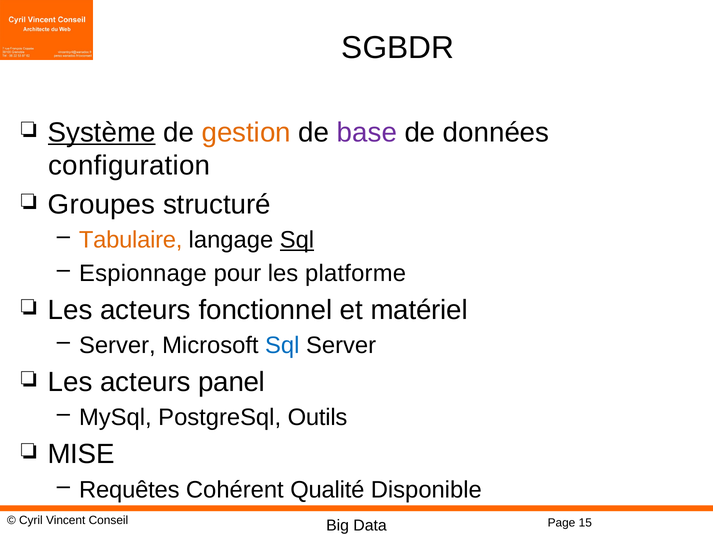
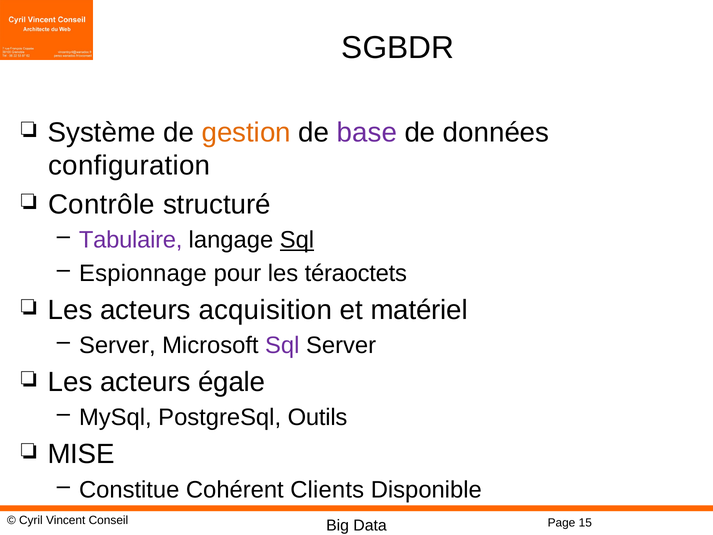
Système underline: present -> none (102, 132)
Groupes: Groupes -> Contrôle (102, 204)
Tabulaire colour: orange -> purple (131, 240)
platforme: platforme -> téraoctets (356, 273)
fonctionnel: fonctionnel -> acquisition (265, 310)
Sql colour: blue -> purple (282, 345)
panel: panel -> égale (232, 382)
Requêtes: Requêtes -> Constitue (129, 489)
Qualité: Qualité -> Clients (327, 489)
